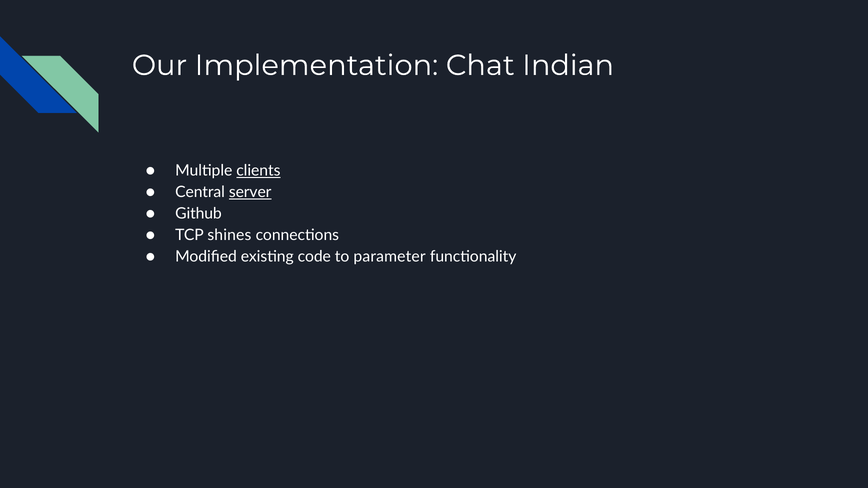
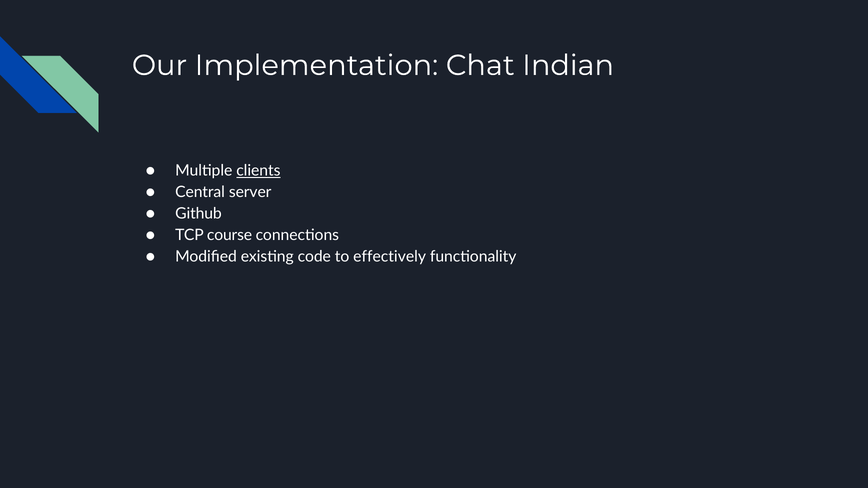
server underline: present -> none (250, 192)
shines: shines -> course (230, 235)
parameter: parameter -> effectively (390, 257)
